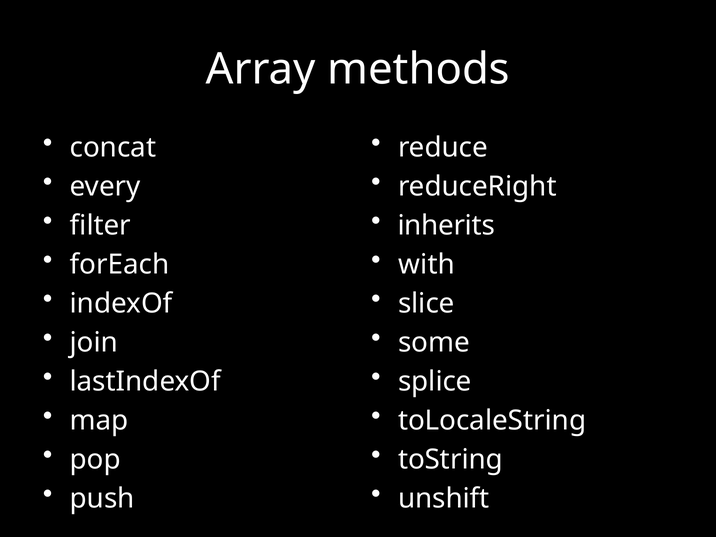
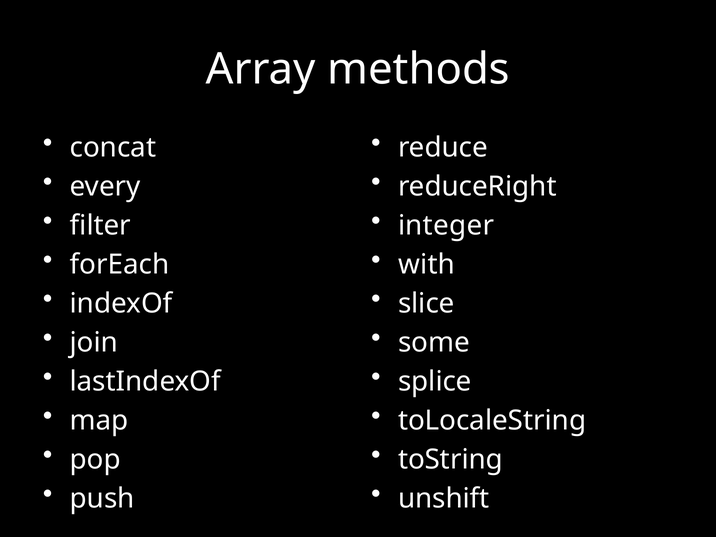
inherits: inherits -> integer (446, 226)
